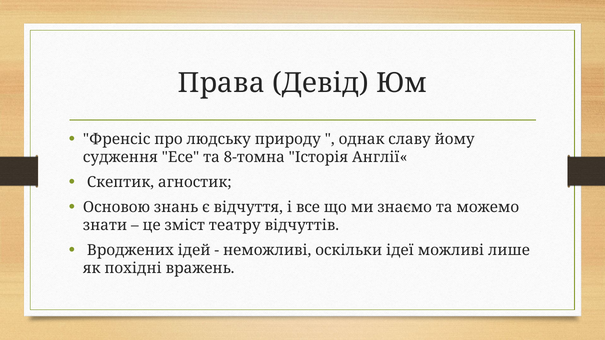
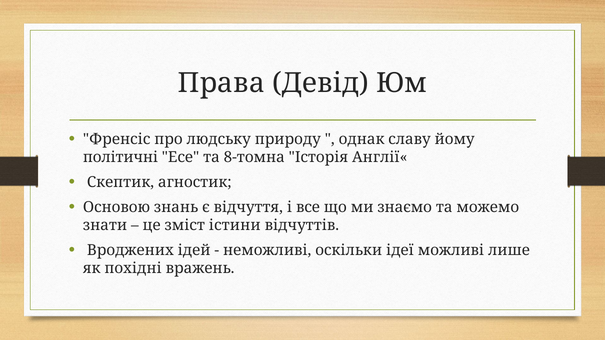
судження: судження -> політичні (121, 157)
театру: театру -> істини (235, 226)
